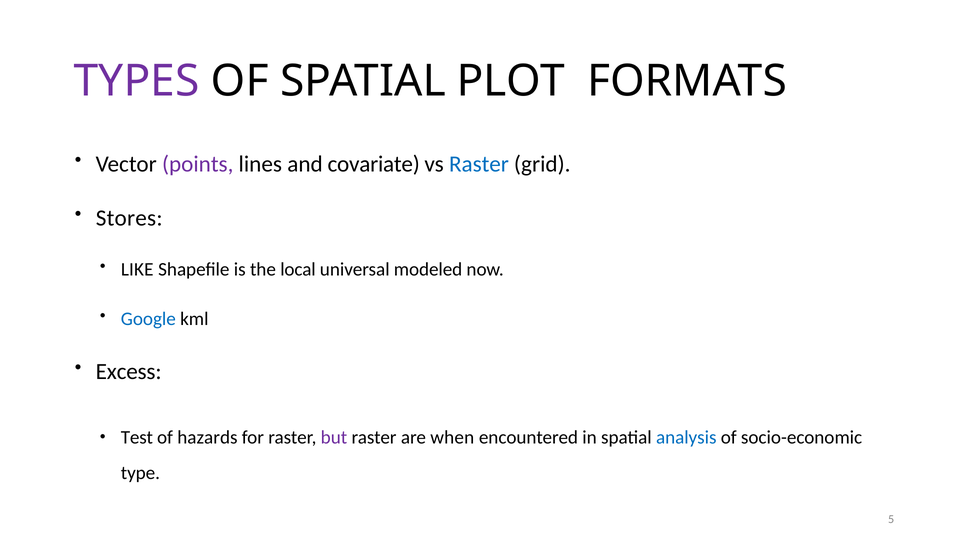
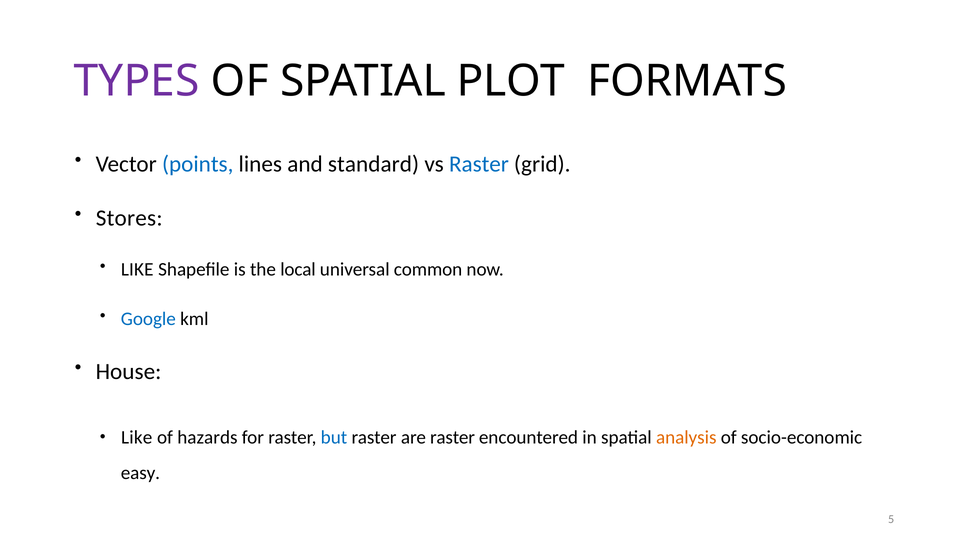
points colour: purple -> blue (198, 164)
covariate: covariate -> standard (374, 164)
modeled: modeled -> common (428, 270)
Excess: Excess -> House (129, 372)
Test: Test -> Like (137, 438)
but colour: purple -> blue (334, 438)
are when: when -> raster (452, 438)
analysis colour: blue -> orange (686, 438)
type: type -> easy (140, 473)
